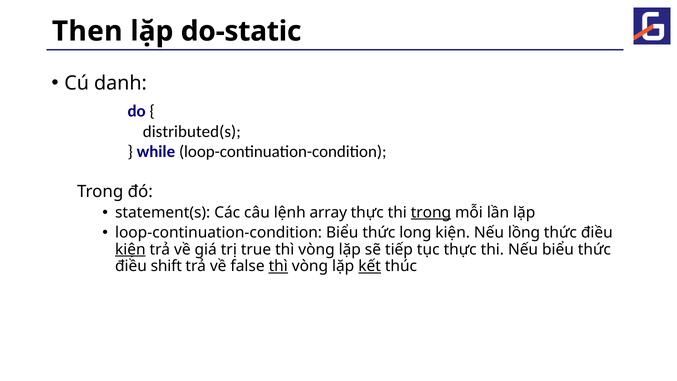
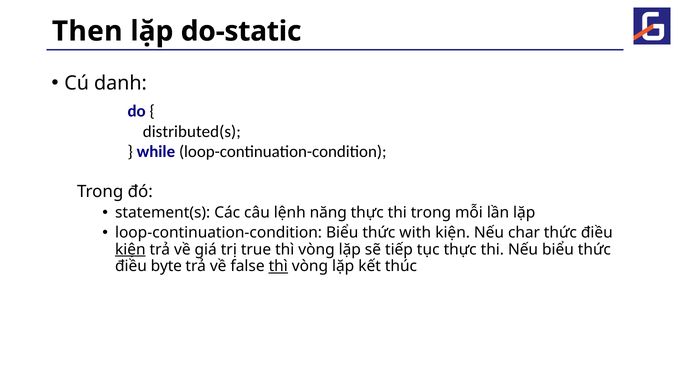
array: array -> năng (328, 212)
trong underline: present -> none (431, 212)
long: long -> with (415, 233)
lồng: lồng -> char (524, 233)
shift: shift -> byte (166, 266)
kết underline: present -> none (370, 266)
